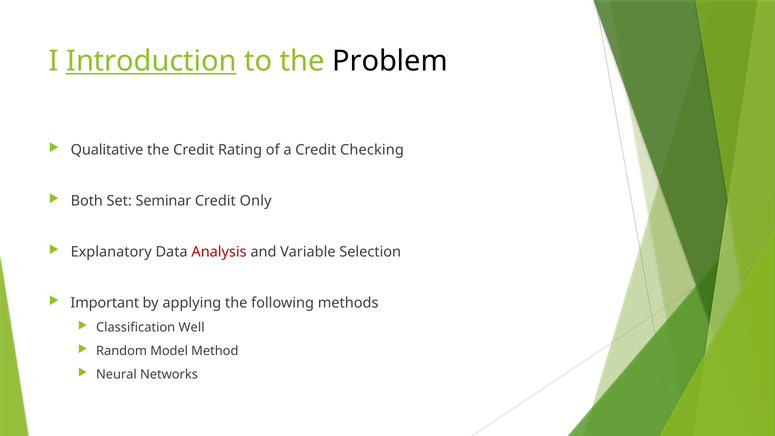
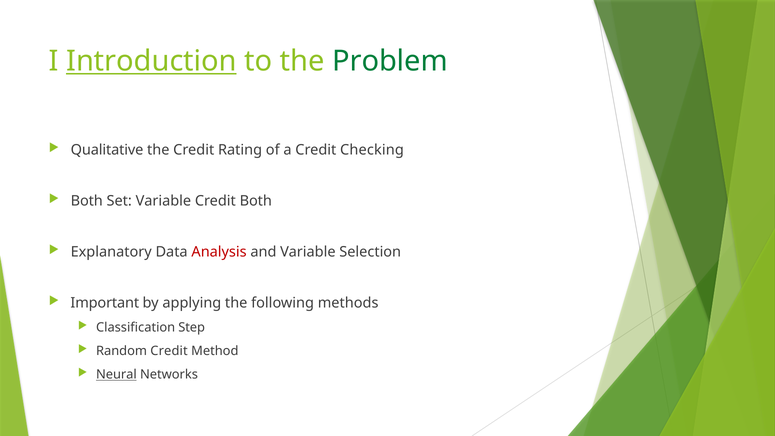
Problem colour: black -> green (390, 61)
Set Seminar: Seminar -> Variable (163, 201)
Credit Only: Only -> Both (256, 201)
Well: Well -> Step (192, 328)
Random Model: Model -> Credit (169, 351)
Neural underline: none -> present (116, 375)
